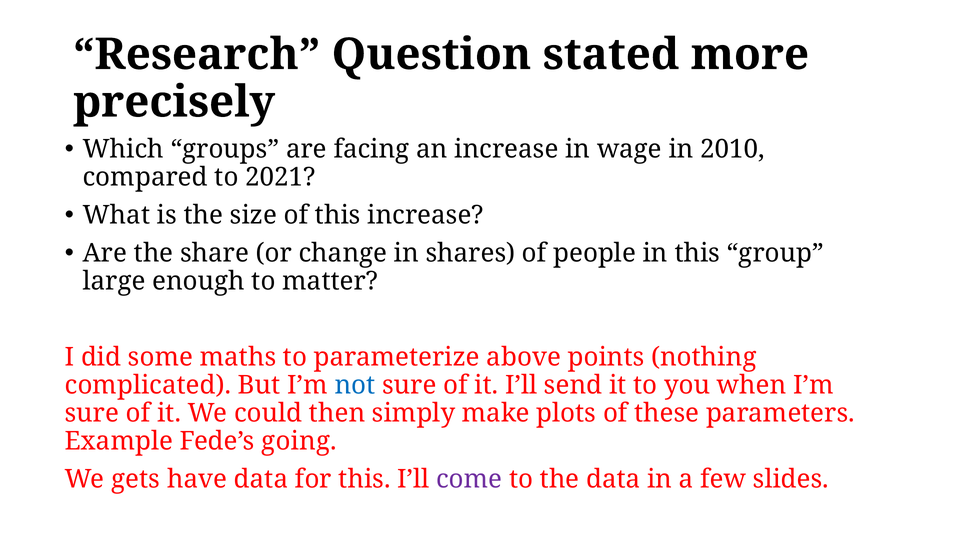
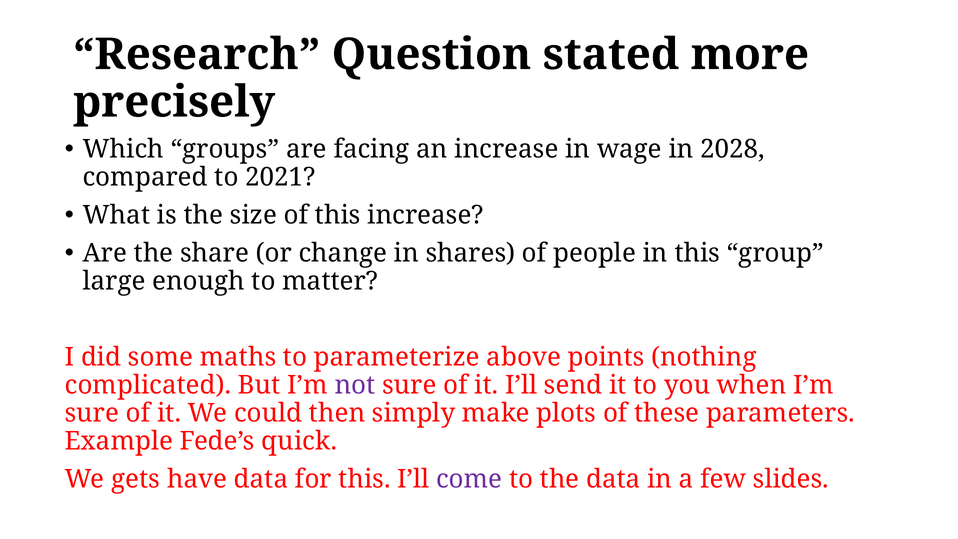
2010: 2010 -> 2028 (733, 149)
not colour: blue -> purple (355, 385)
going: going -> quick (299, 441)
